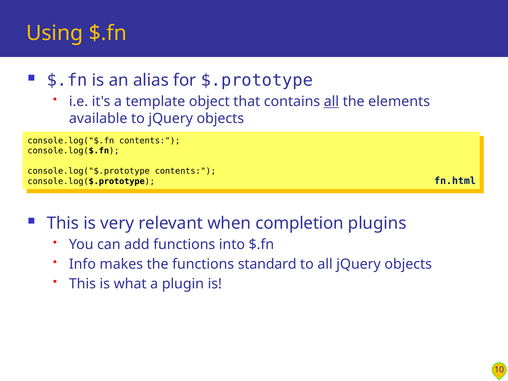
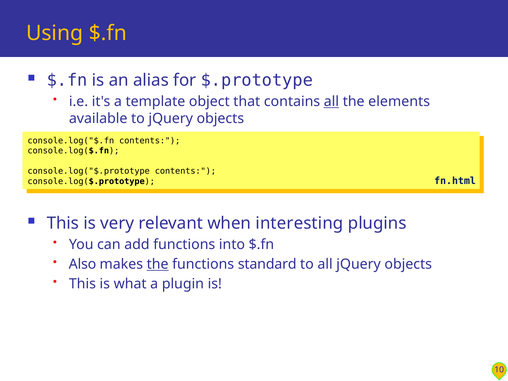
completion: completion -> interesting (299, 223)
Info: Info -> Also (83, 264)
the underline: none -> present (158, 264)
